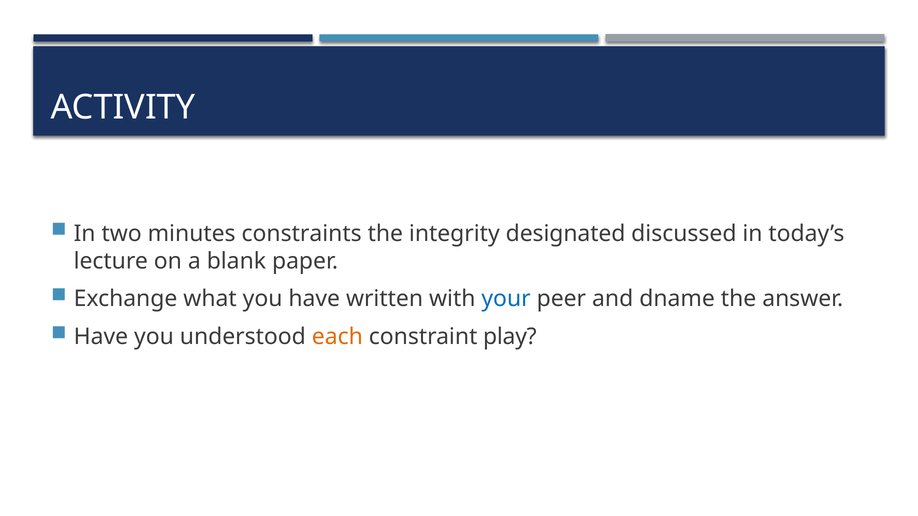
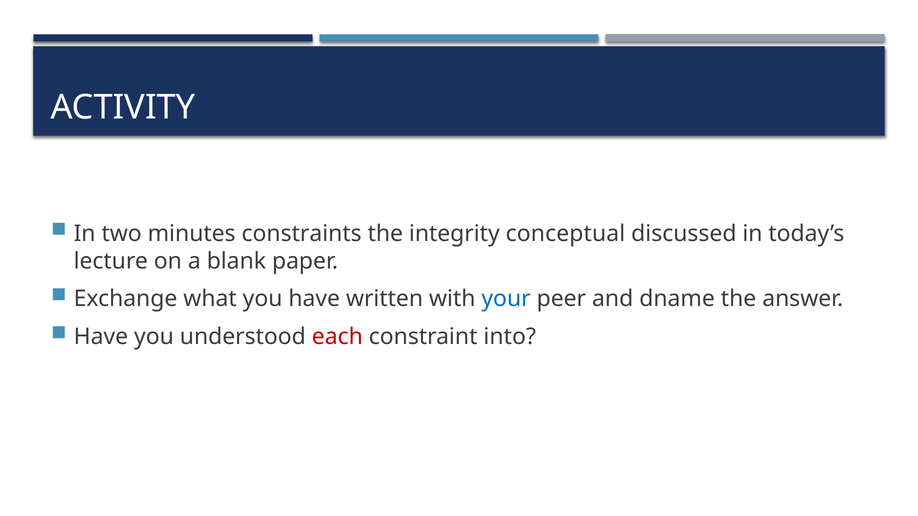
designated: designated -> conceptual (565, 234)
each colour: orange -> red (337, 337)
play: play -> into (510, 337)
